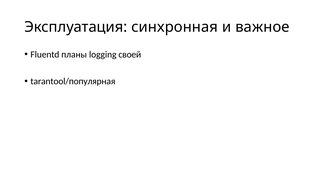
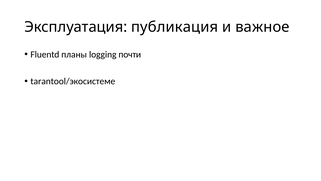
синхронная: синхронная -> публикация (175, 27)
своей: своей -> почти (130, 54)
tarantool/популярная: tarantool/популярная -> tarantool/экосистеме (73, 81)
